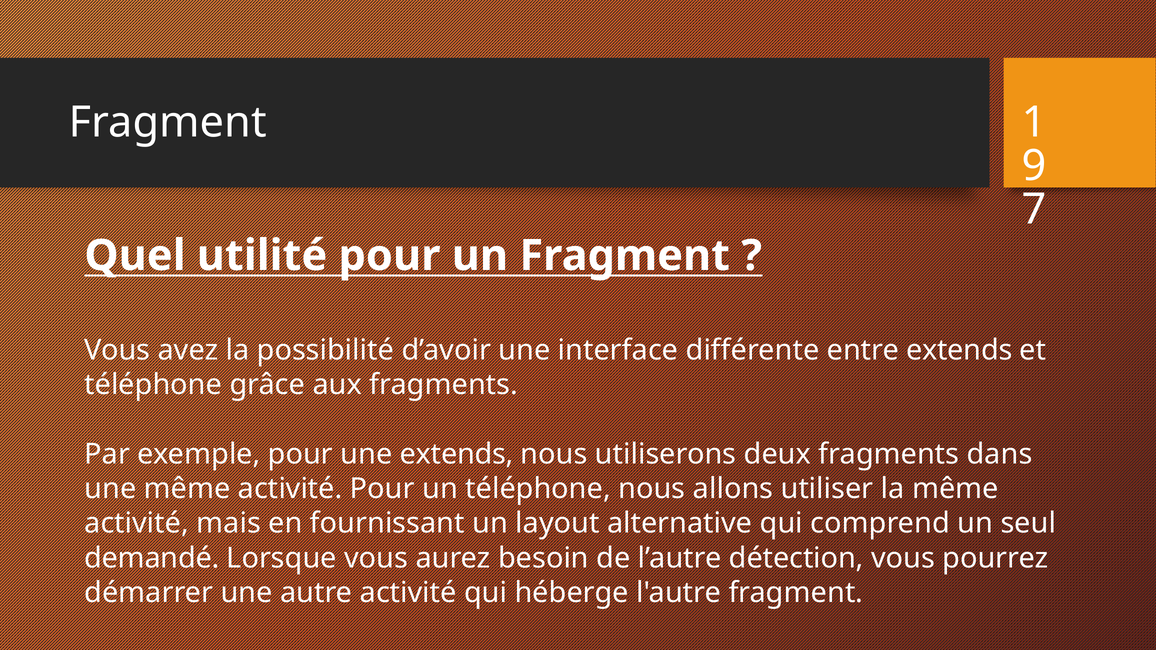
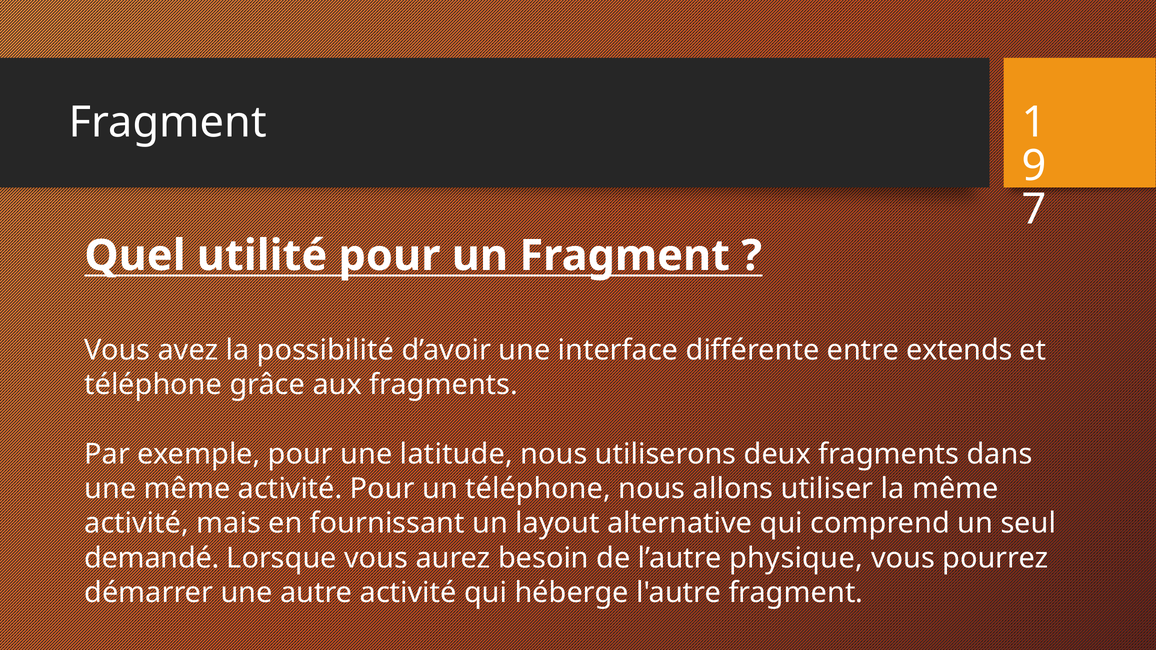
une extends: extends -> latitude (456, 454)
détection: détection -> physique (796, 558)
